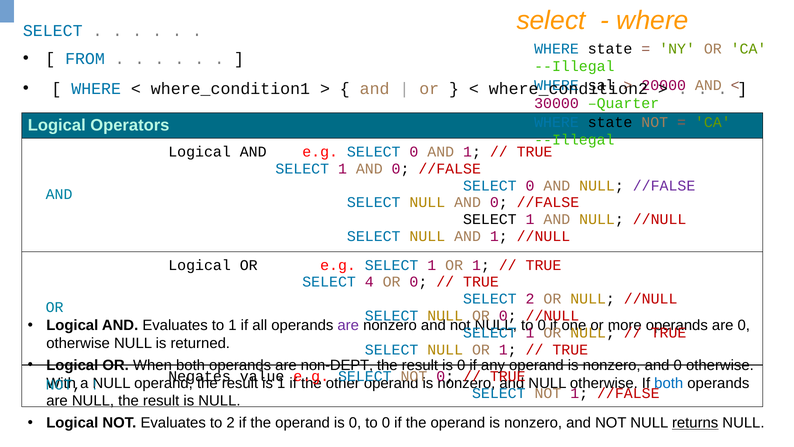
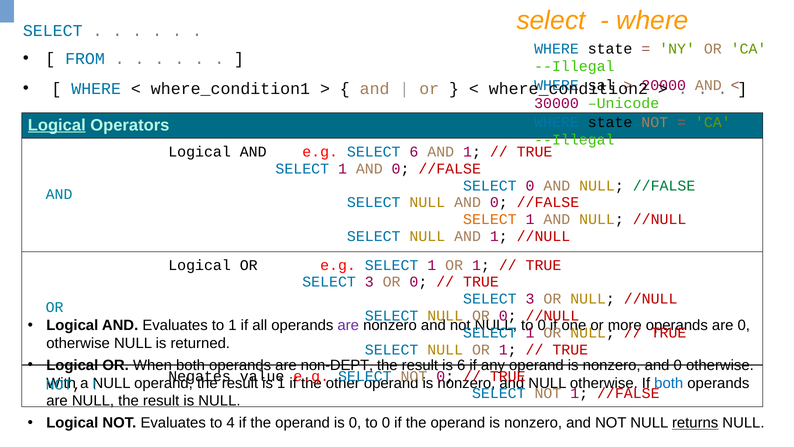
Quarter: Quarter -> Unicode (623, 103)
Logical underline: none -> present (57, 125)
e.g SELECT 0: 0 -> 6 (414, 152)
//FALSE colour: purple -> green (664, 186)
SELECT colour: black -> orange (490, 219)
4: 4 -> 3 (369, 282)
2: 2 -> 3 (530, 299)
result is 0: 0 -> 6 (461, 365)
to 2: 2 -> 4 (231, 423)
